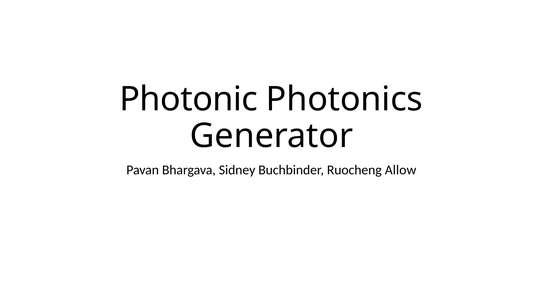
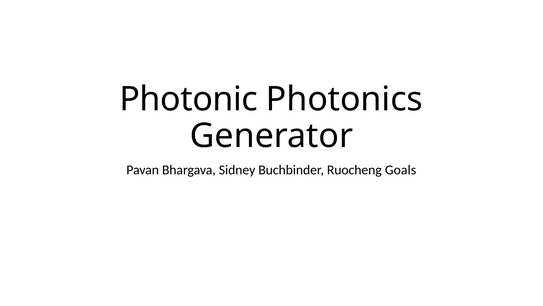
Allow: Allow -> Goals (401, 170)
